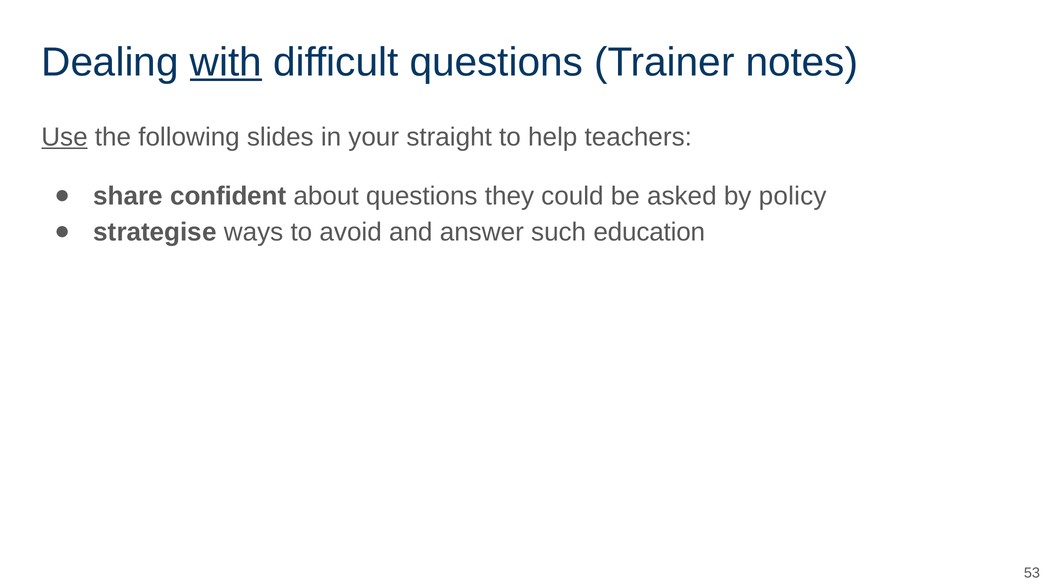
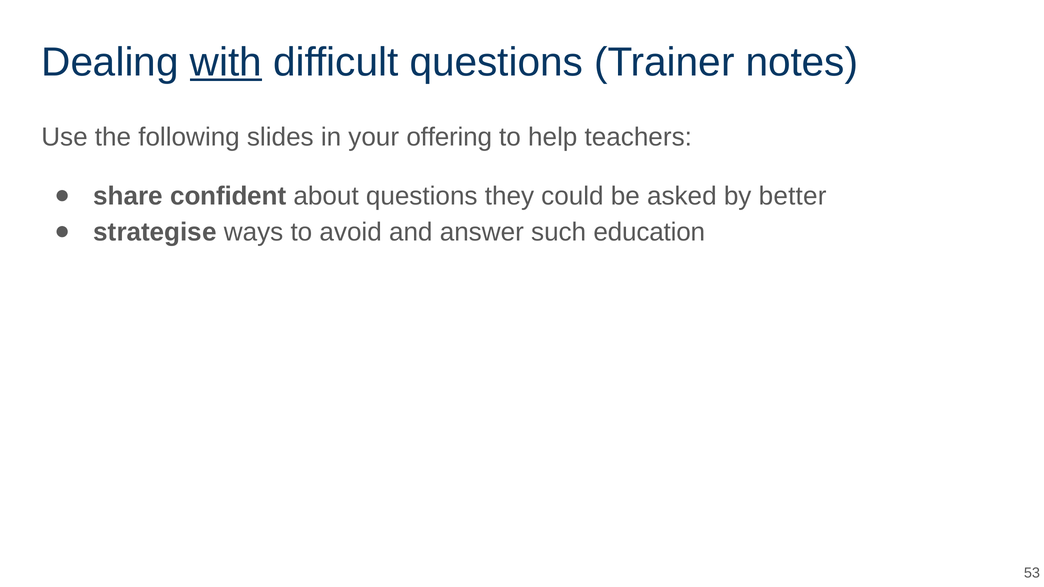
Use underline: present -> none (64, 137)
straight: straight -> offering (449, 137)
policy: policy -> better (793, 196)
